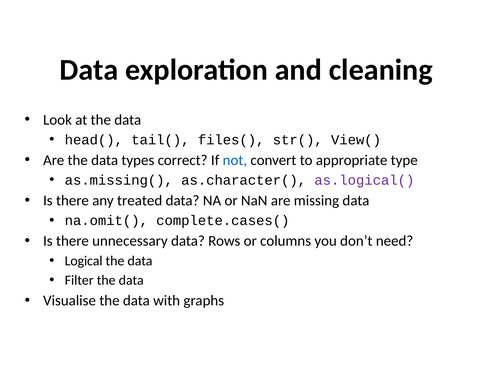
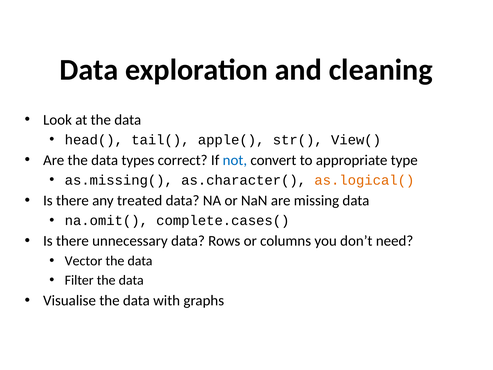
files(: files( -> apple( (231, 140)
as.logical( colour: purple -> orange (364, 180)
Logical: Logical -> Vector (84, 261)
